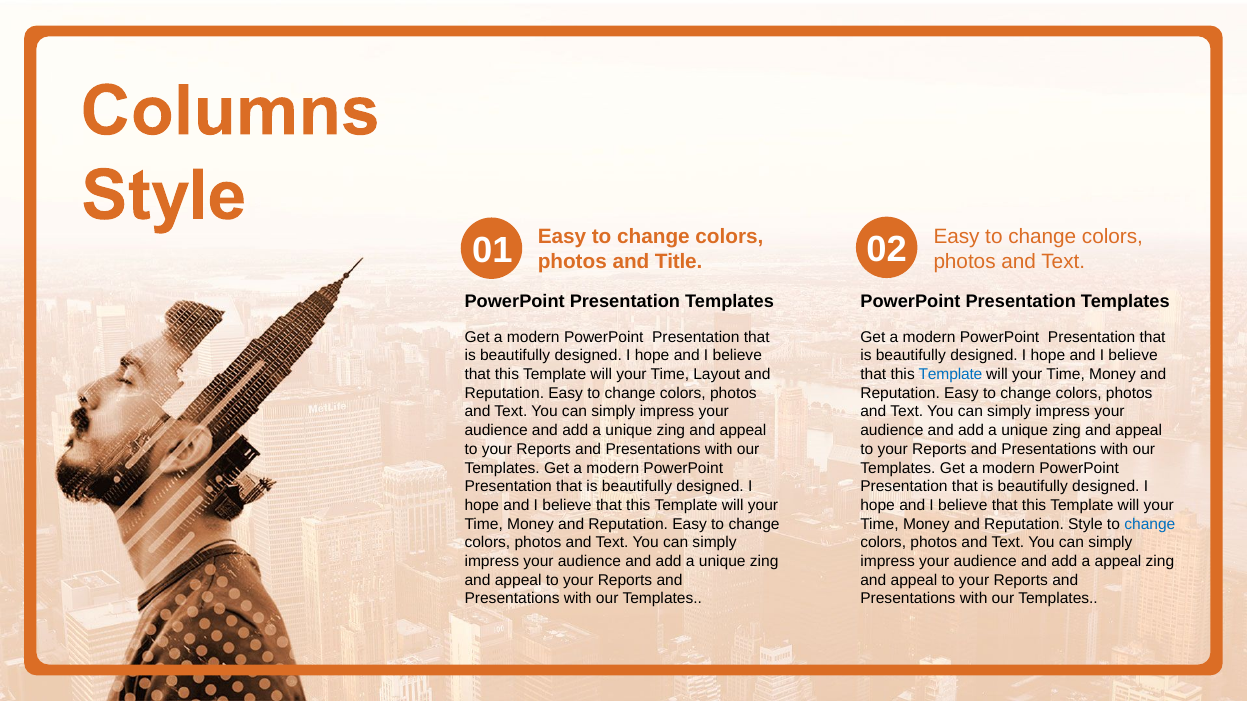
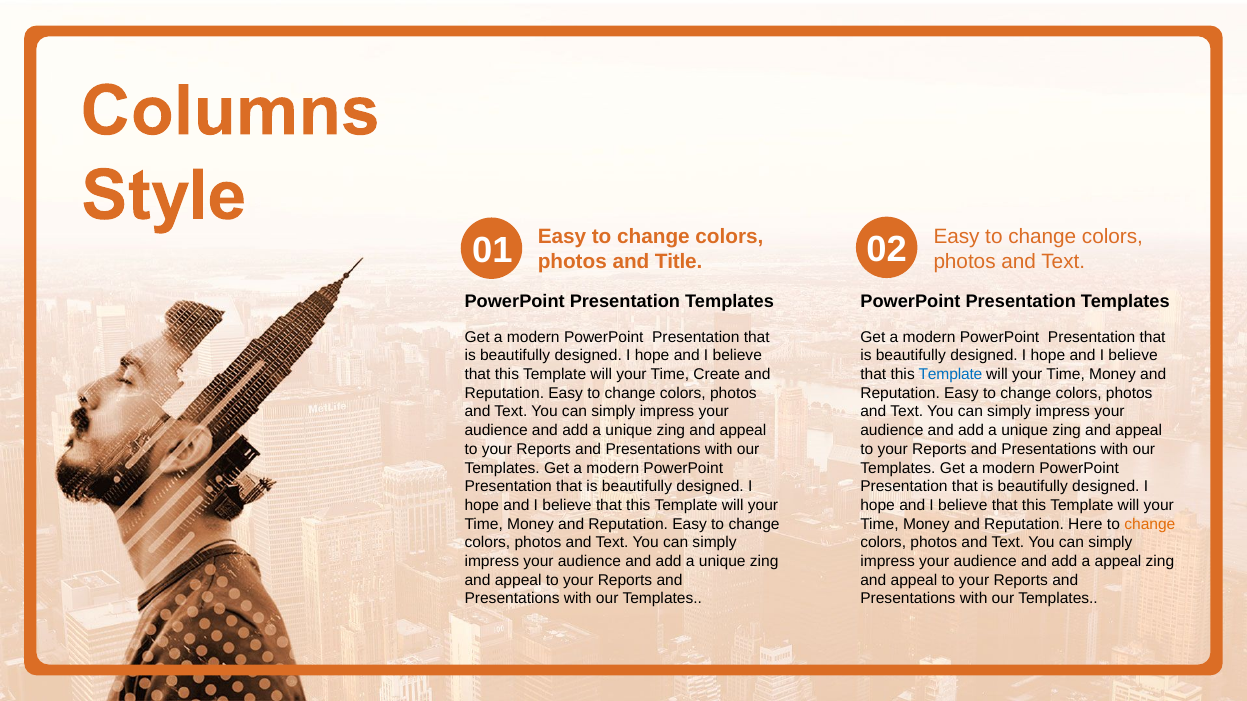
Layout: Layout -> Create (717, 375)
Style: Style -> Here (1085, 524)
change colour: blue -> orange (1150, 524)
